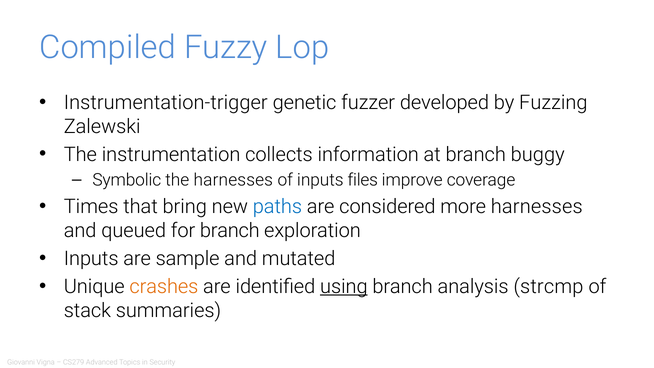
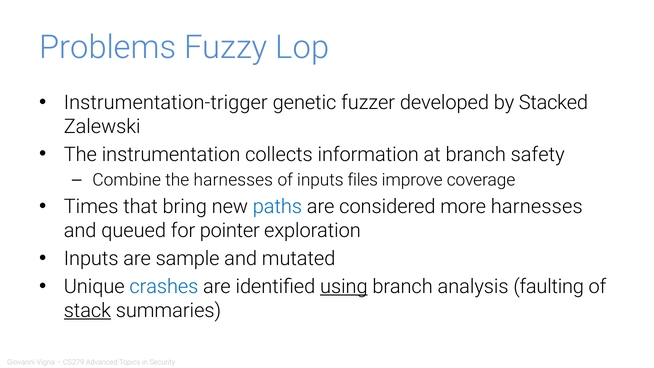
Compiled: Compiled -> Problems (108, 48)
Fuzzing: Fuzzing -> Stacked (553, 103)
buggy: buggy -> safety (538, 154)
Symbolic: Symbolic -> Combine (127, 180)
for branch: branch -> pointer (230, 231)
crashes colour: orange -> blue (164, 286)
strcmp: strcmp -> faulting (549, 286)
stack underline: none -> present (87, 310)
